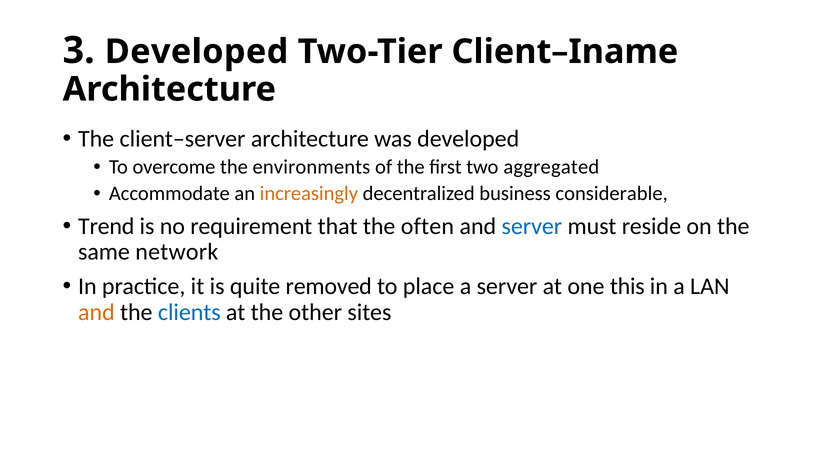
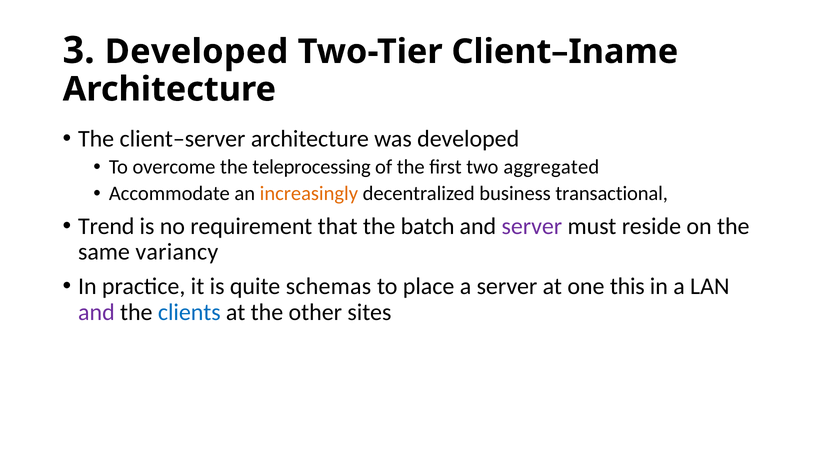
environments: environments -> teleprocessing (312, 167)
considerable: considerable -> transactional (612, 194)
often: often -> batch (428, 226)
server colour: blue -> purple (532, 226)
network: network -> variancy (177, 252)
removed: removed -> schemas (329, 287)
and colour: orange -> purple (96, 313)
